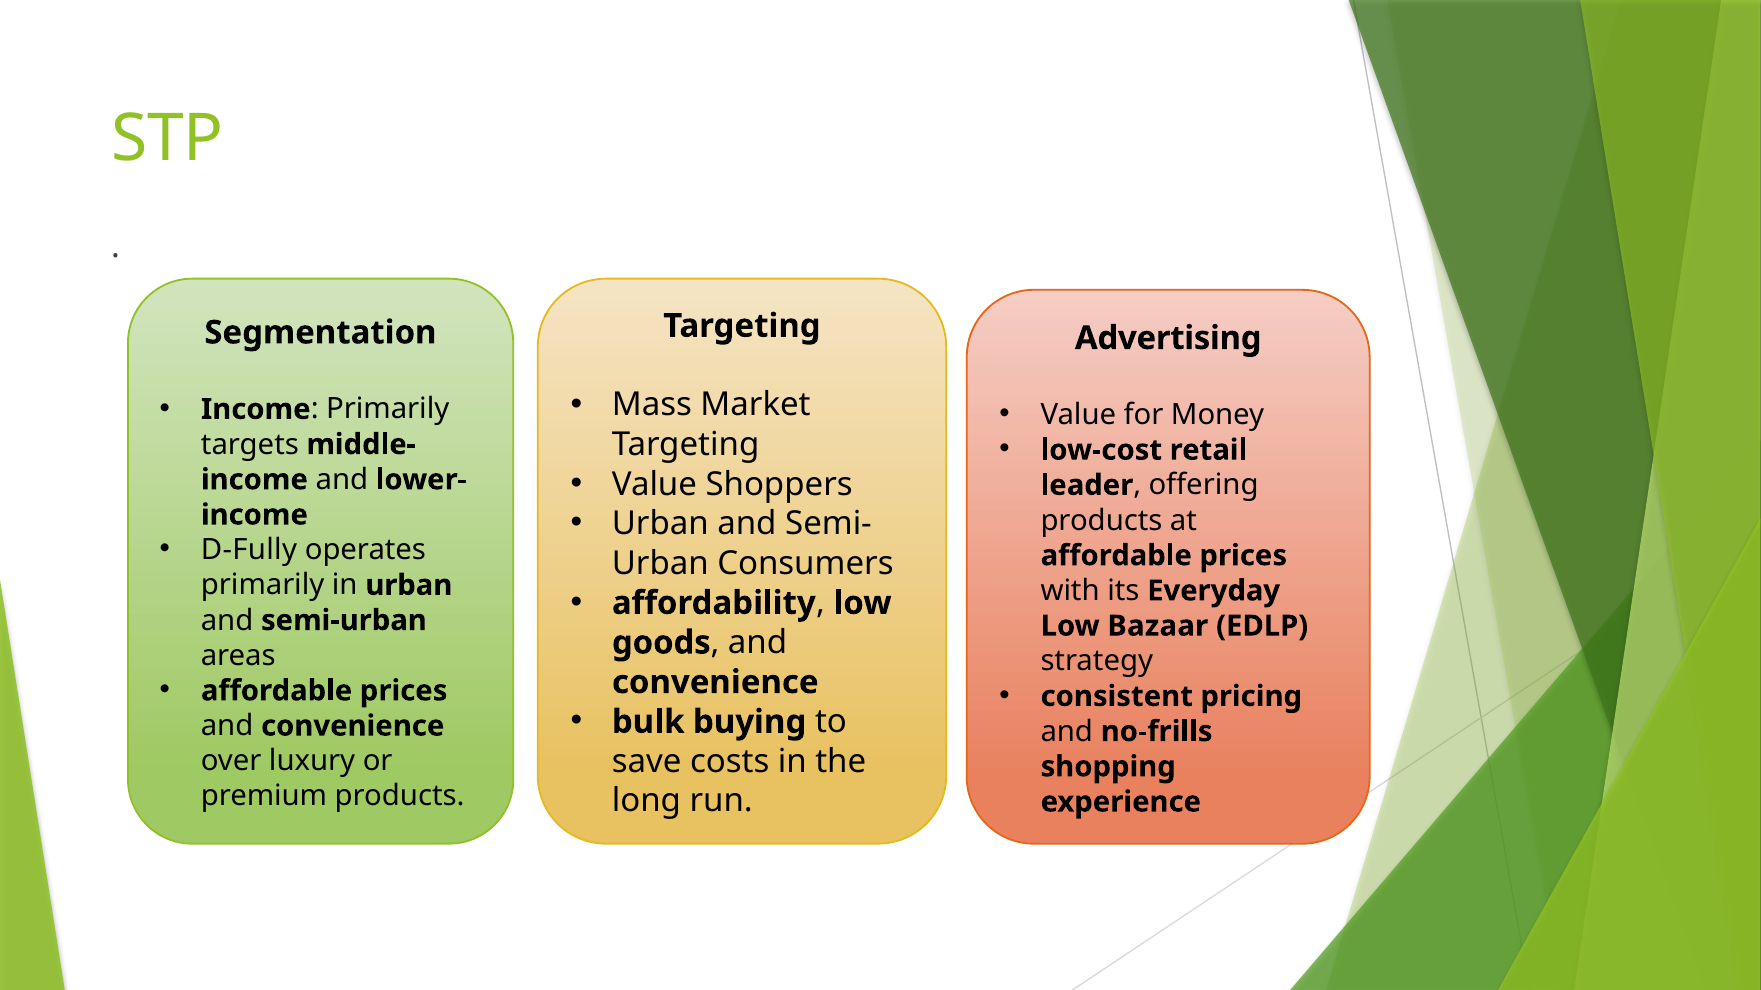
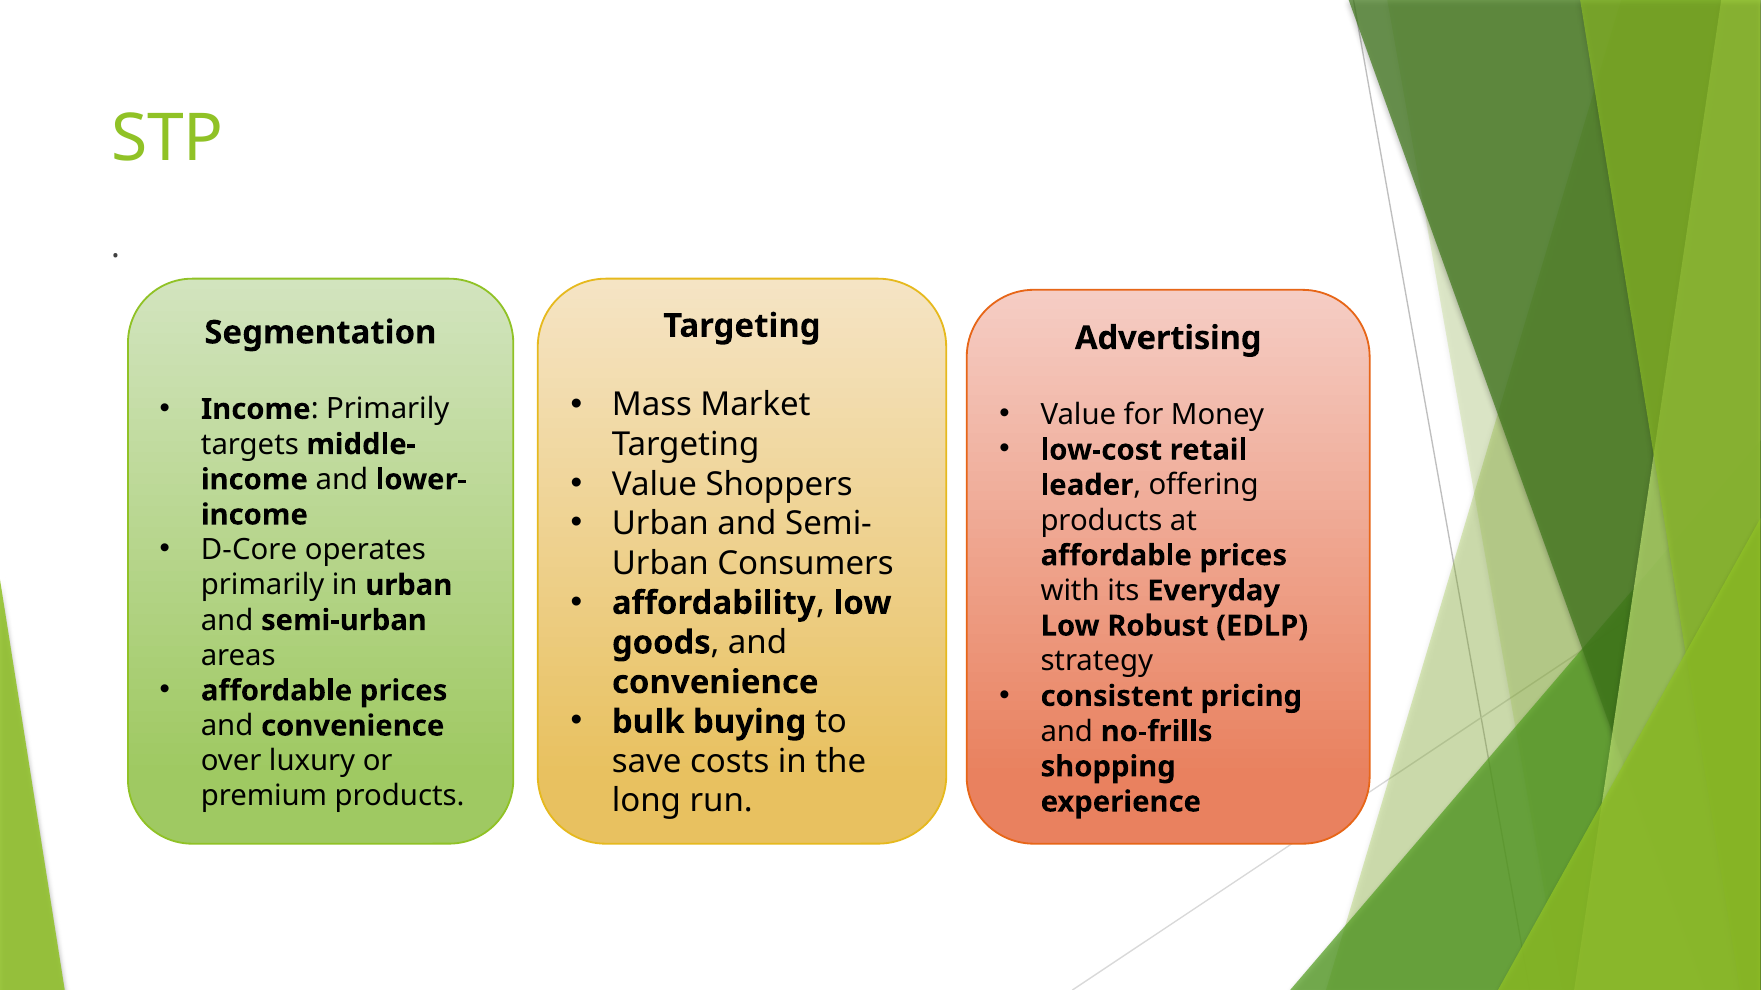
D-Fully: D-Fully -> D-Core (249, 550)
Bazaar: Bazaar -> Robust (1158, 626)
